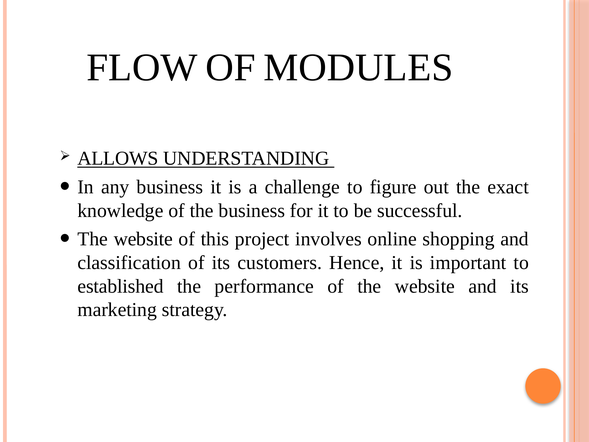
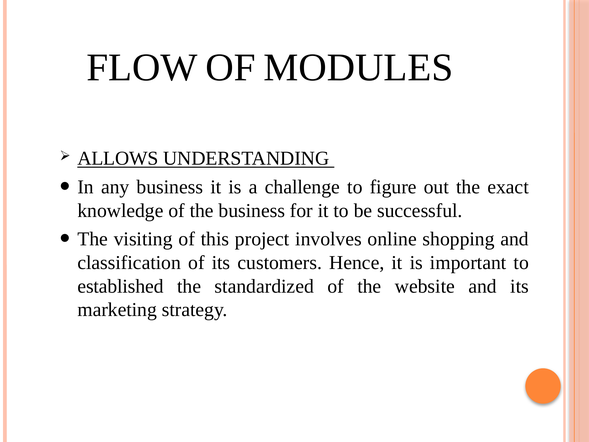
website: website -> visiting (143, 239)
performance: performance -> standardized (264, 286)
